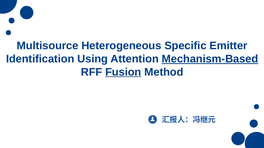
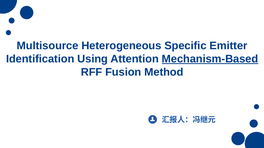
Fusion underline: present -> none (123, 72)
